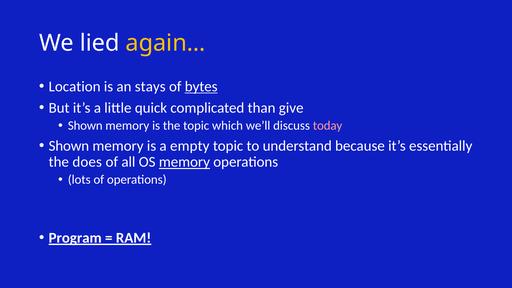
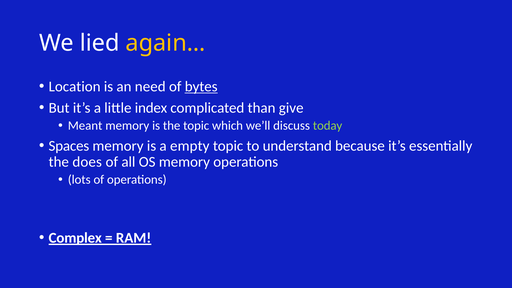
stays: stays -> need (150, 87)
quick: quick -> index (151, 108)
Shown: Shown -> Meant (85, 126)
today colour: pink -> light green (328, 126)
Shown: Shown -> Spaces (69, 146)
memory underline: present -> none (184, 162)
Program: Program -> Complex (75, 238)
